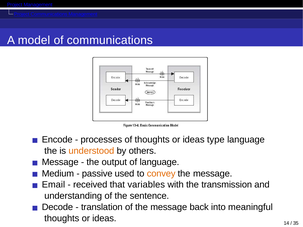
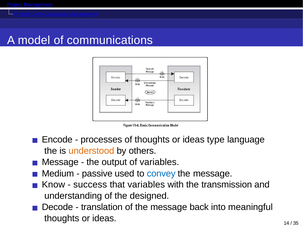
of language: language -> variables (159, 163)
convey colour: orange -> blue (161, 174)
Email: Email -> Know (53, 185)
received: received -> success (90, 185)
sentence: sentence -> designed (149, 196)
